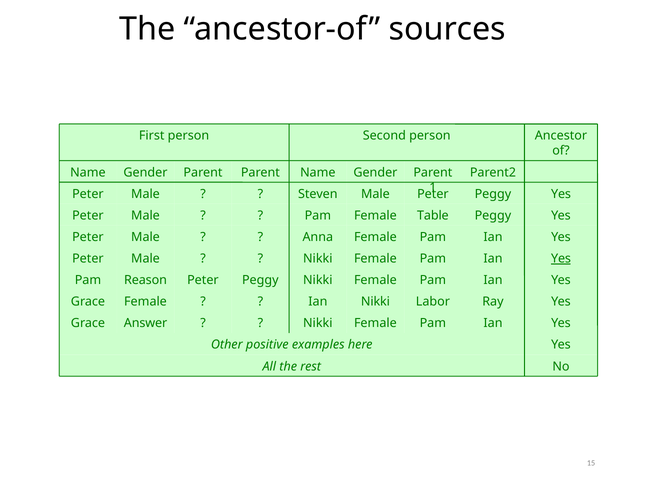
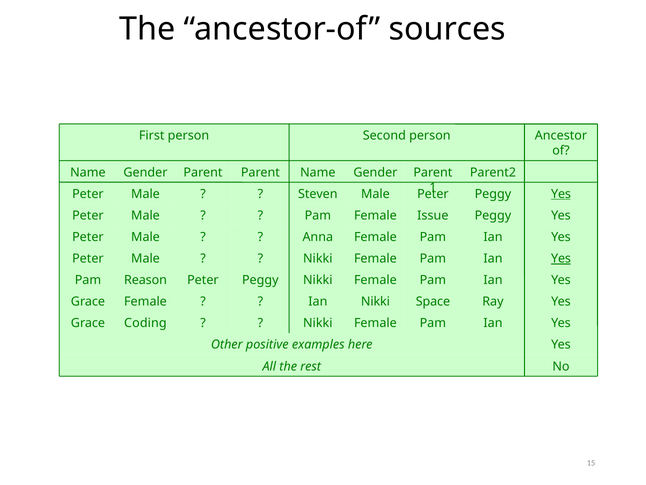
Yes underline: none -> present (561, 194)
Table: Table -> Issue (433, 215)
Labor: Labor -> Space (433, 301)
Answer: Answer -> Coding (145, 323)
